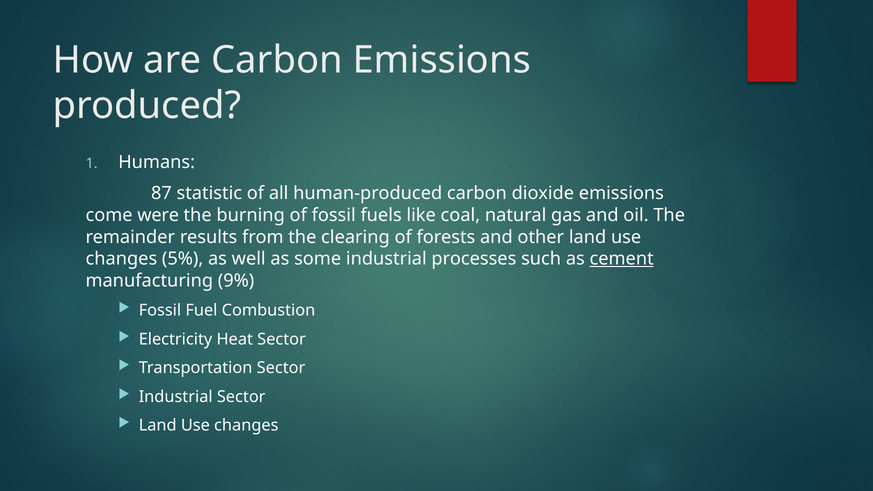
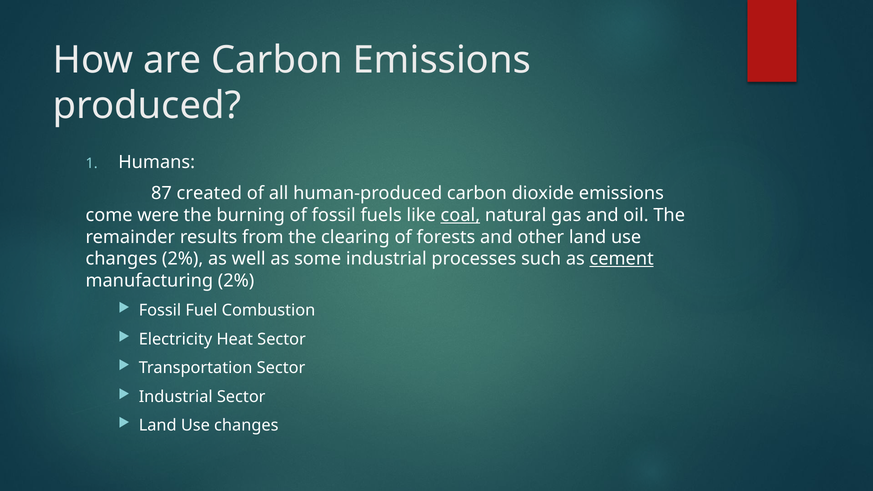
statistic: statistic -> created (209, 193)
coal underline: none -> present (460, 215)
changes 5%: 5% -> 2% (183, 259)
manufacturing 9%: 9% -> 2% (236, 281)
